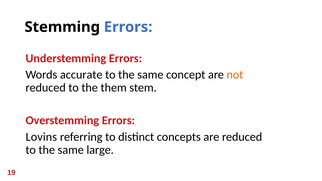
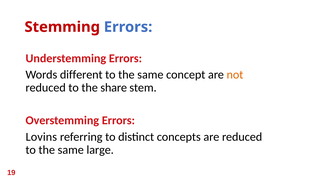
Stemming colour: black -> red (62, 27)
accurate: accurate -> different (81, 75)
them: them -> share (114, 88)
